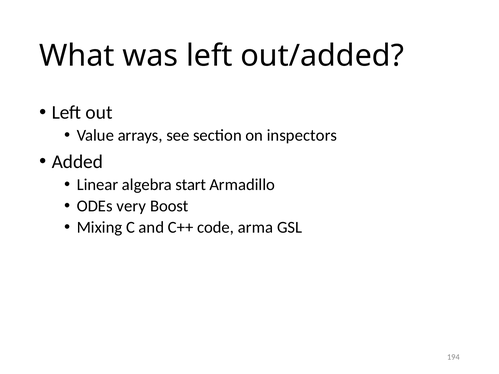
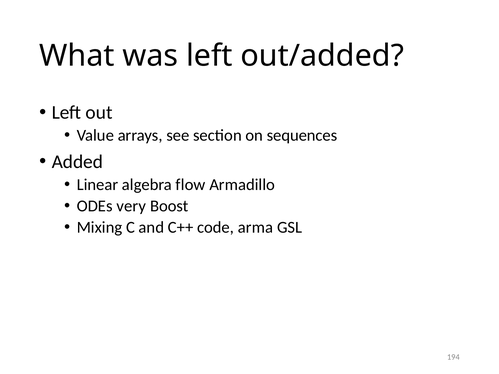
inspectors: inspectors -> sequences (302, 135)
start: start -> flow (191, 185)
